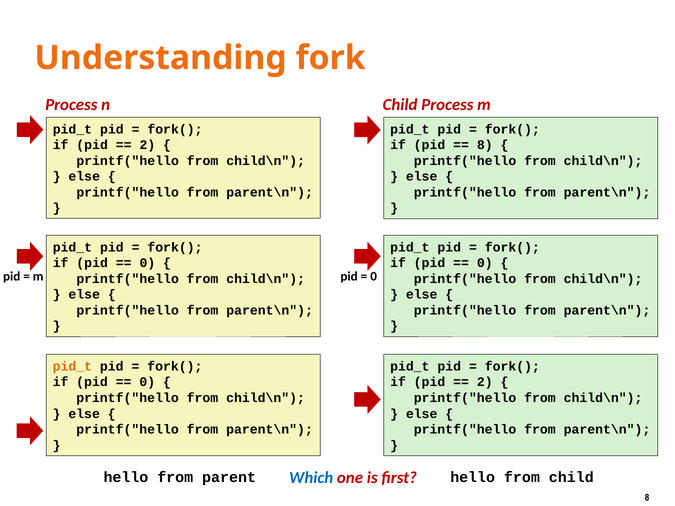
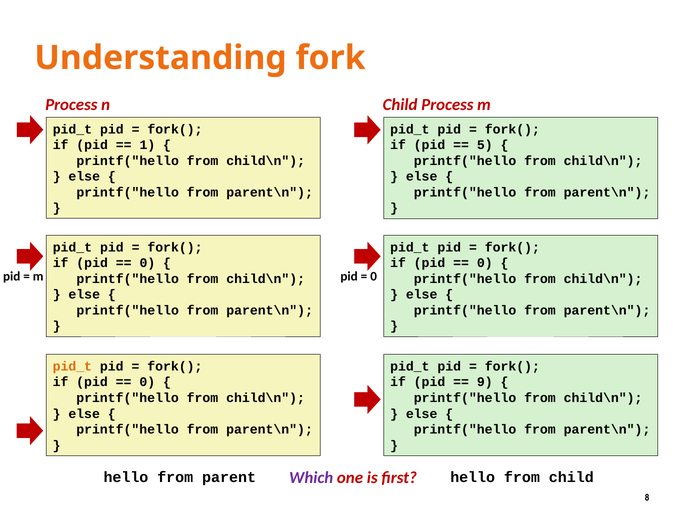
2: 2 -> 1 (147, 145)
8: 8 -> 5 (485, 145)
2: 2 -> 9 (485, 382)
Which colour: blue -> purple (311, 478)
